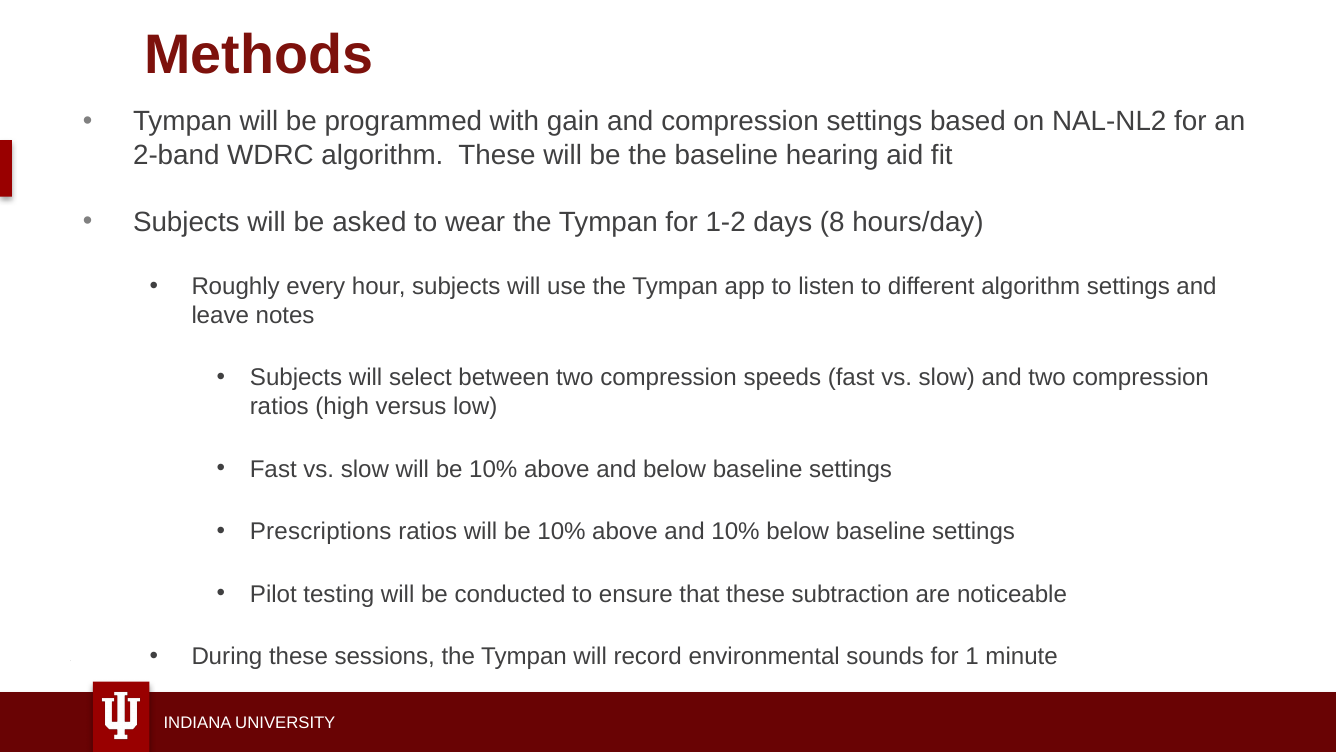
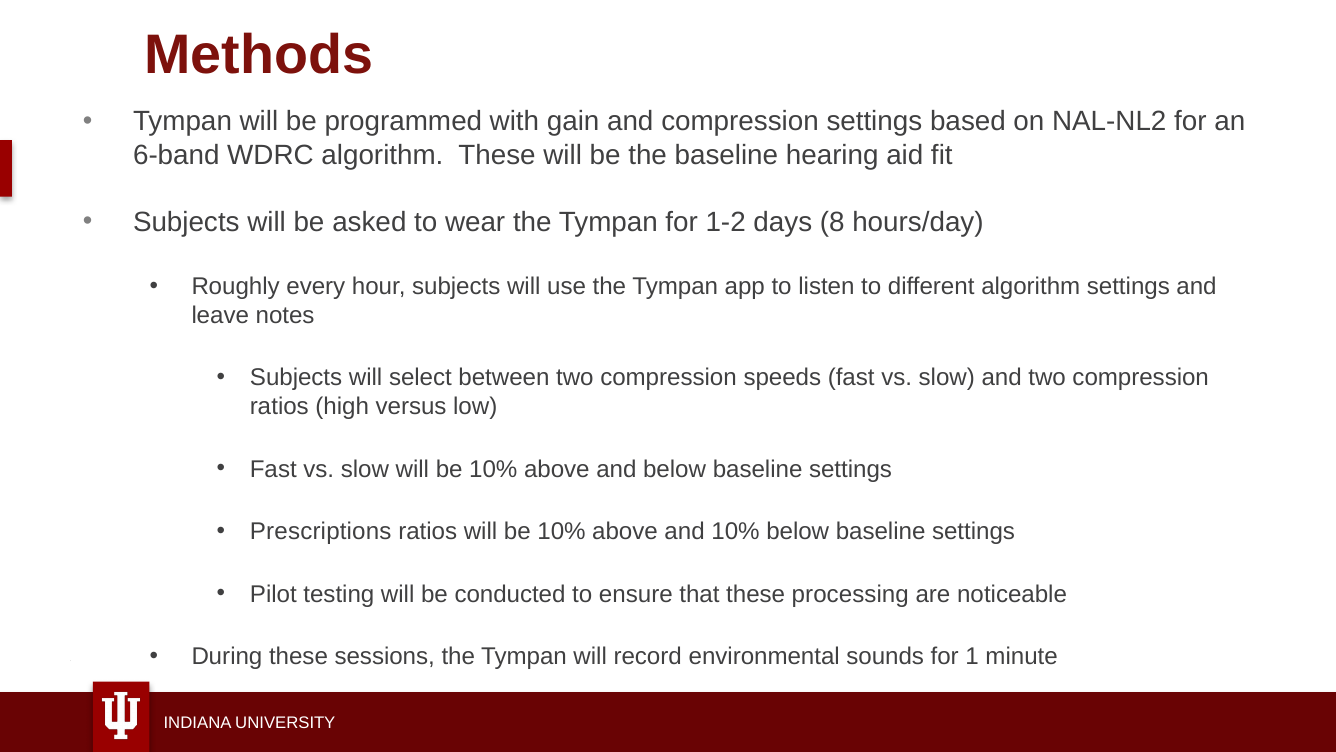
2-band: 2-band -> 6-band (176, 155)
subtraction: subtraction -> processing (850, 594)
